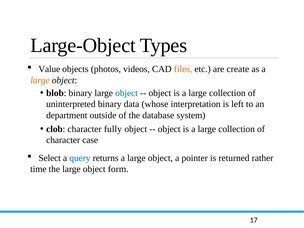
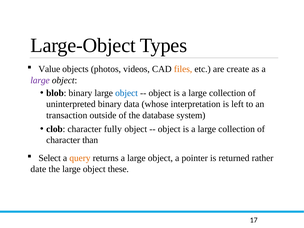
large colour: orange -> purple (40, 80)
department: department -> transaction (67, 115)
case: case -> than (90, 140)
query colour: blue -> orange (80, 158)
time: time -> date (38, 169)
form: form -> these (118, 169)
